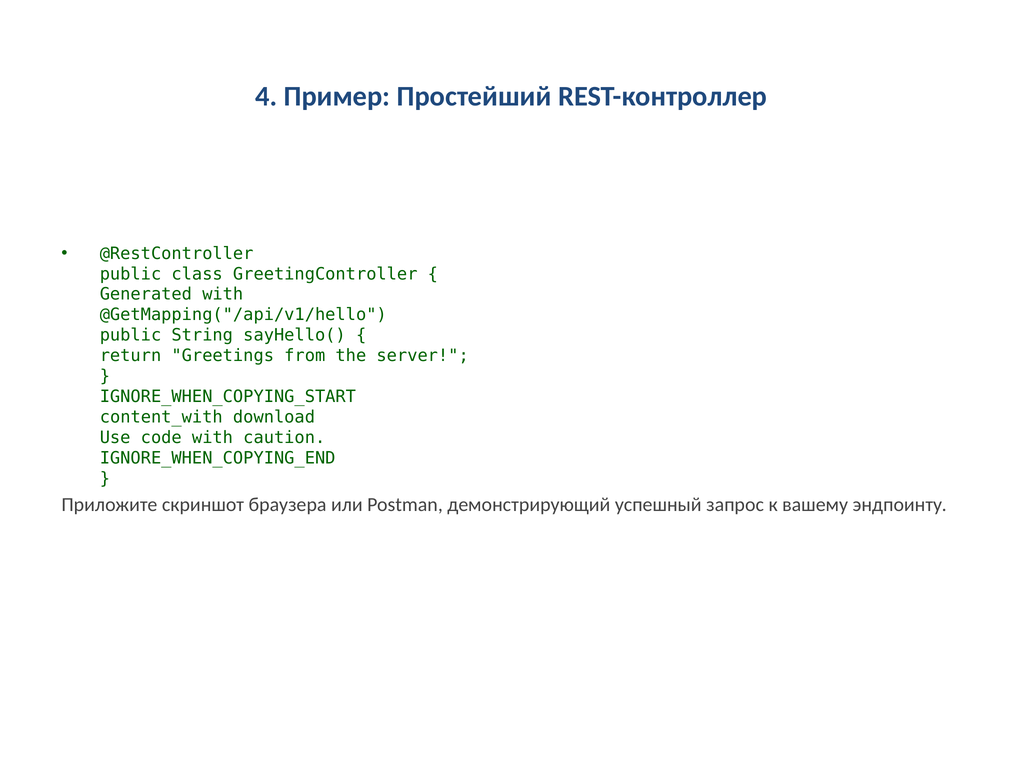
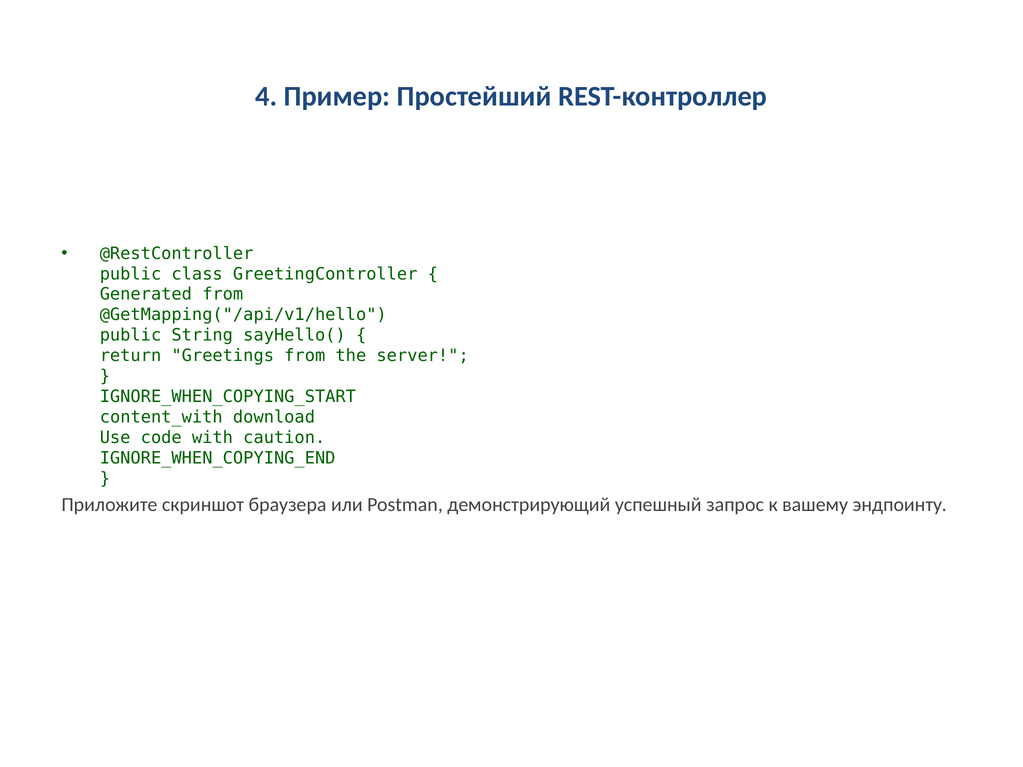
Generated with: with -> from (223, 294)
